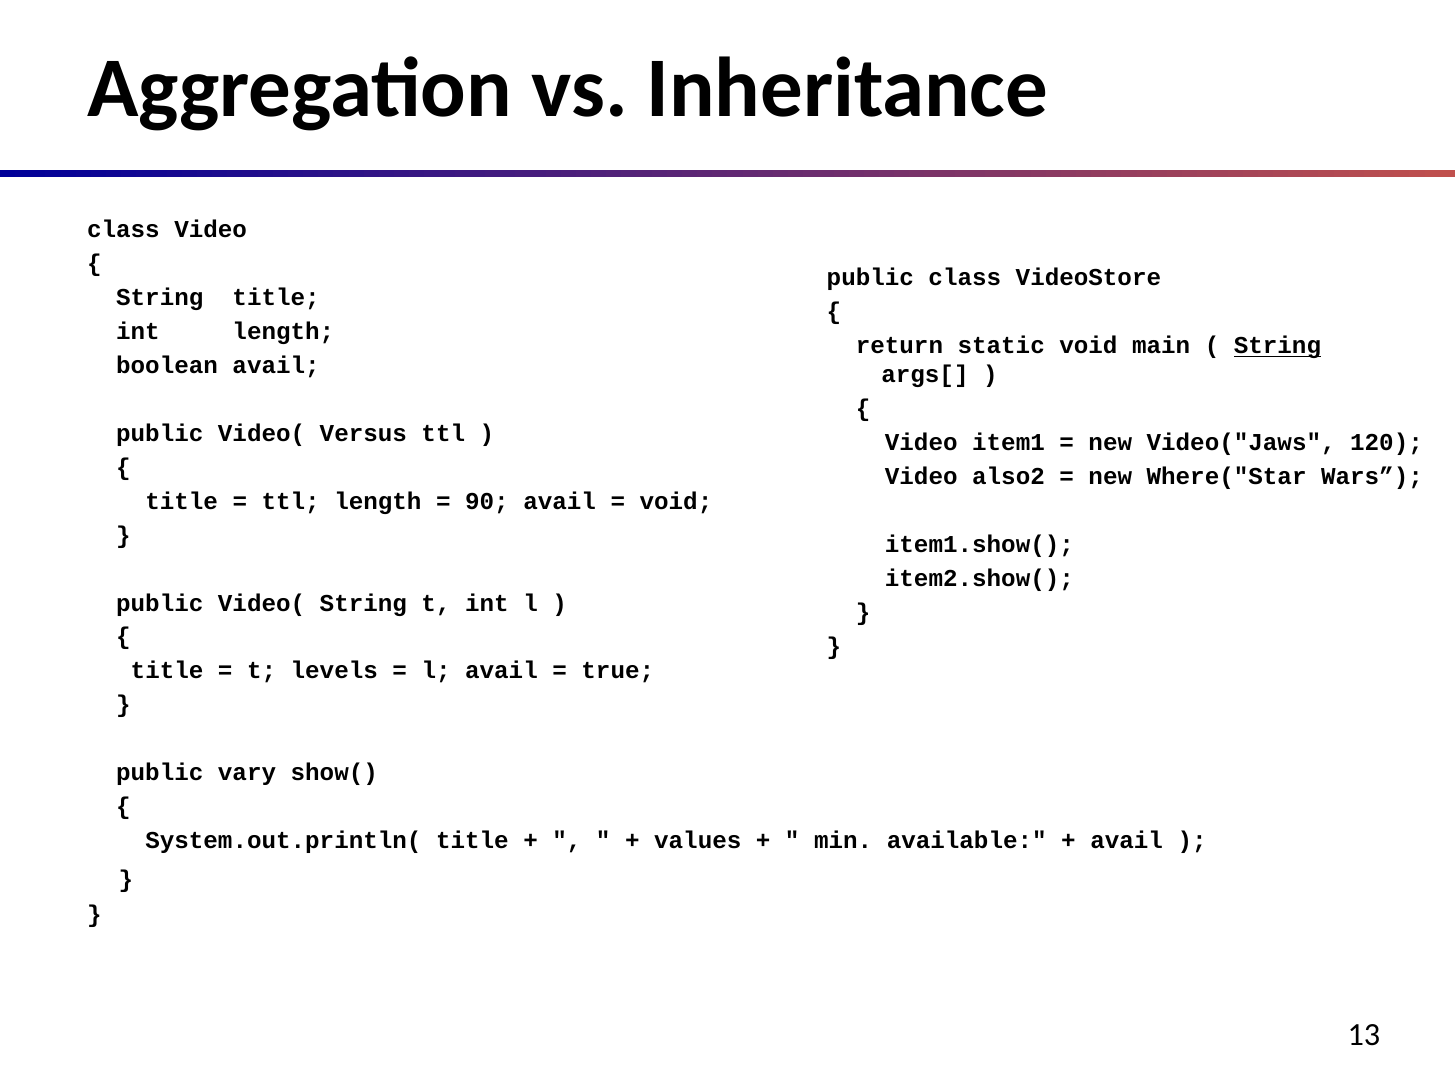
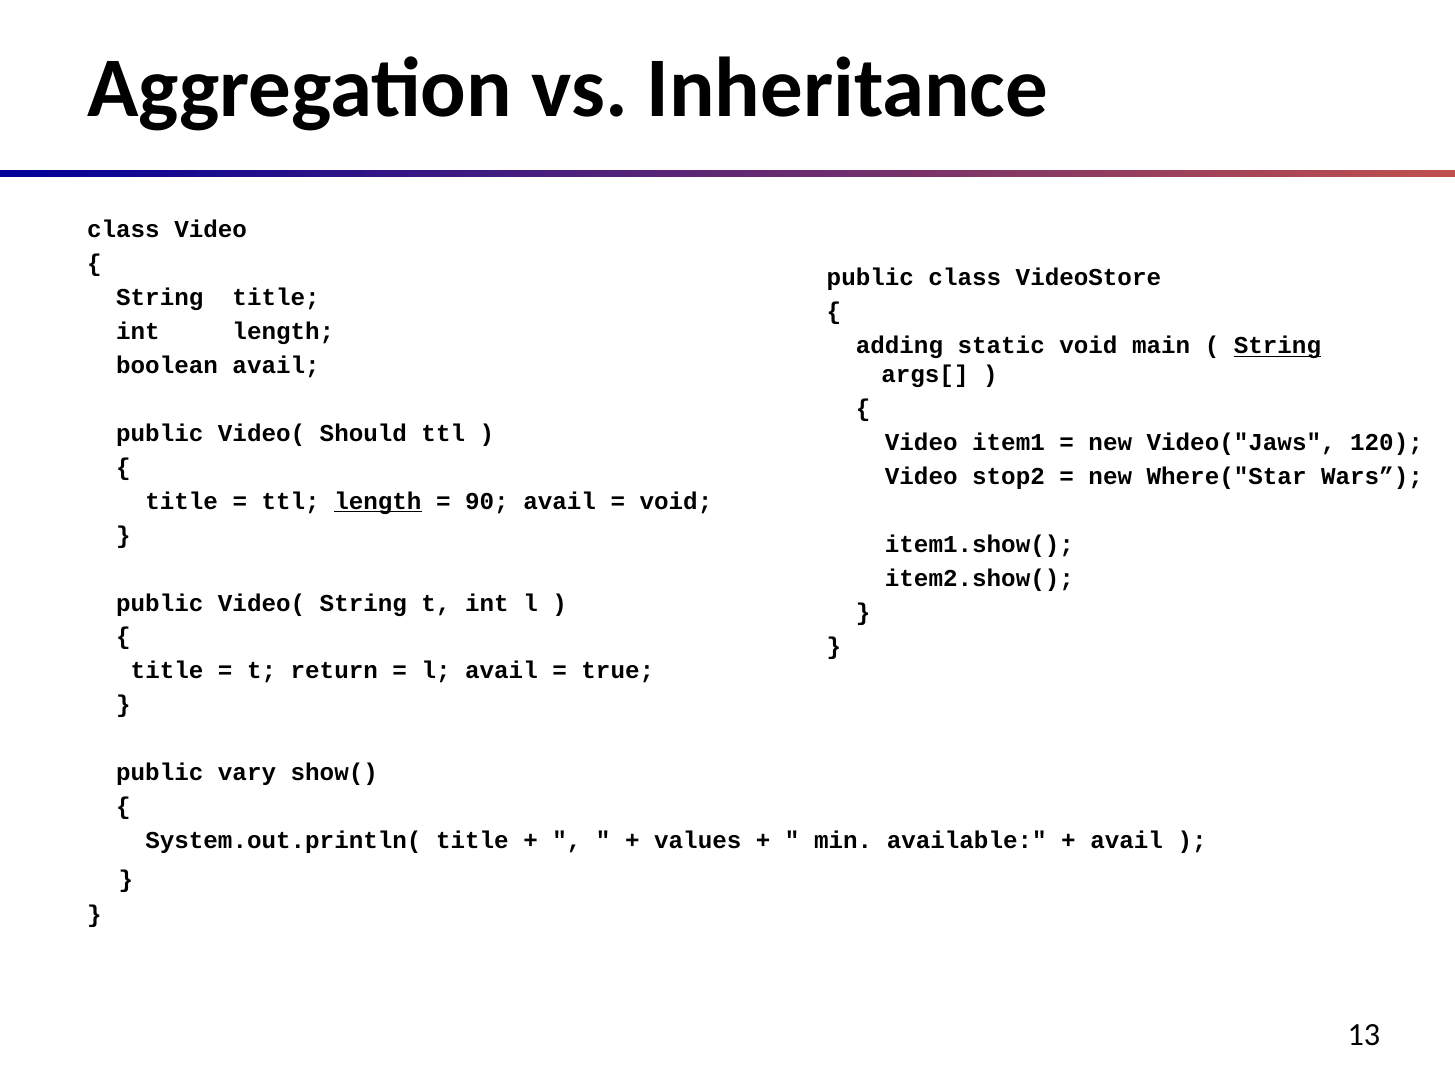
return: return -> adding (899, 346)
Versus: Versus -> Should (363, 433)
also2: also2 -> stop2 (1008, 477)
length underline: none -> present (378, 501)
levels: levels -> return (334, 671)
